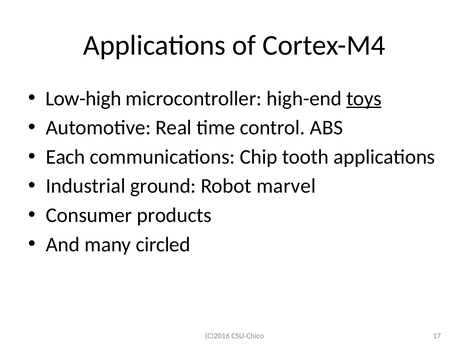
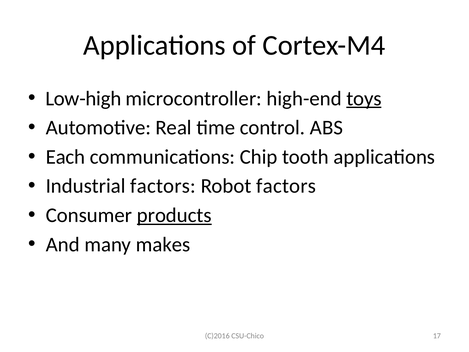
Industrial ground: ground -> factors (163, 186)
Robot marvel: marvel -> factors (286, 186)
products underline: none -> present (174, 215)
circled: circled -> makes (163, 244)
